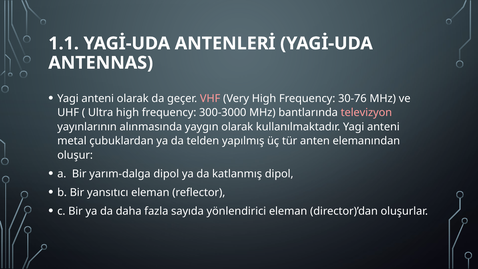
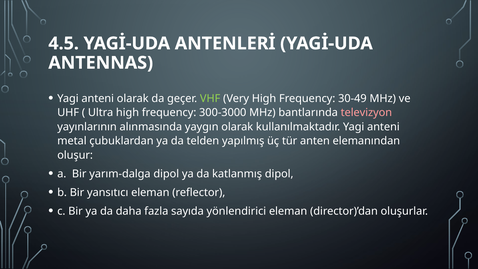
1.1: 1.1 -> 4.5 (64, 43)
VHF colour: pink -> light green (210, 98)
30-76: 30-76 -> 30-49 (352, 98)
